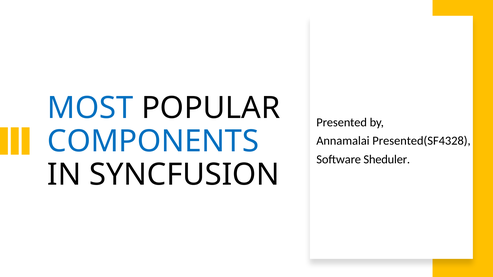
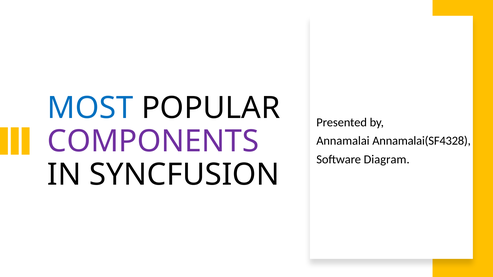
COMPONENTS colour: blue -> purple (153, 141)
Presented(SF4328: Presented(SF4328 -> Annamalai(SF4328 (422, 141)
Sheduler: Sheduler -> Diagram (387, 160)
